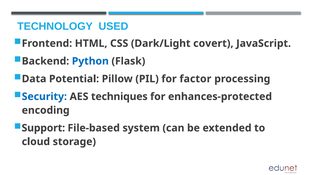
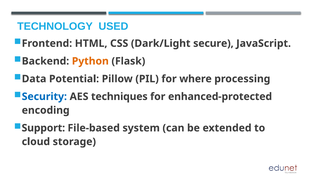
covert: covert -> secure (213, 44)
Python colour: blue -> orange (90, 61)
factor: factor -> where (196, 79)
enhances-protected: enhances-protected -> enhanced-protected (220, 97)
